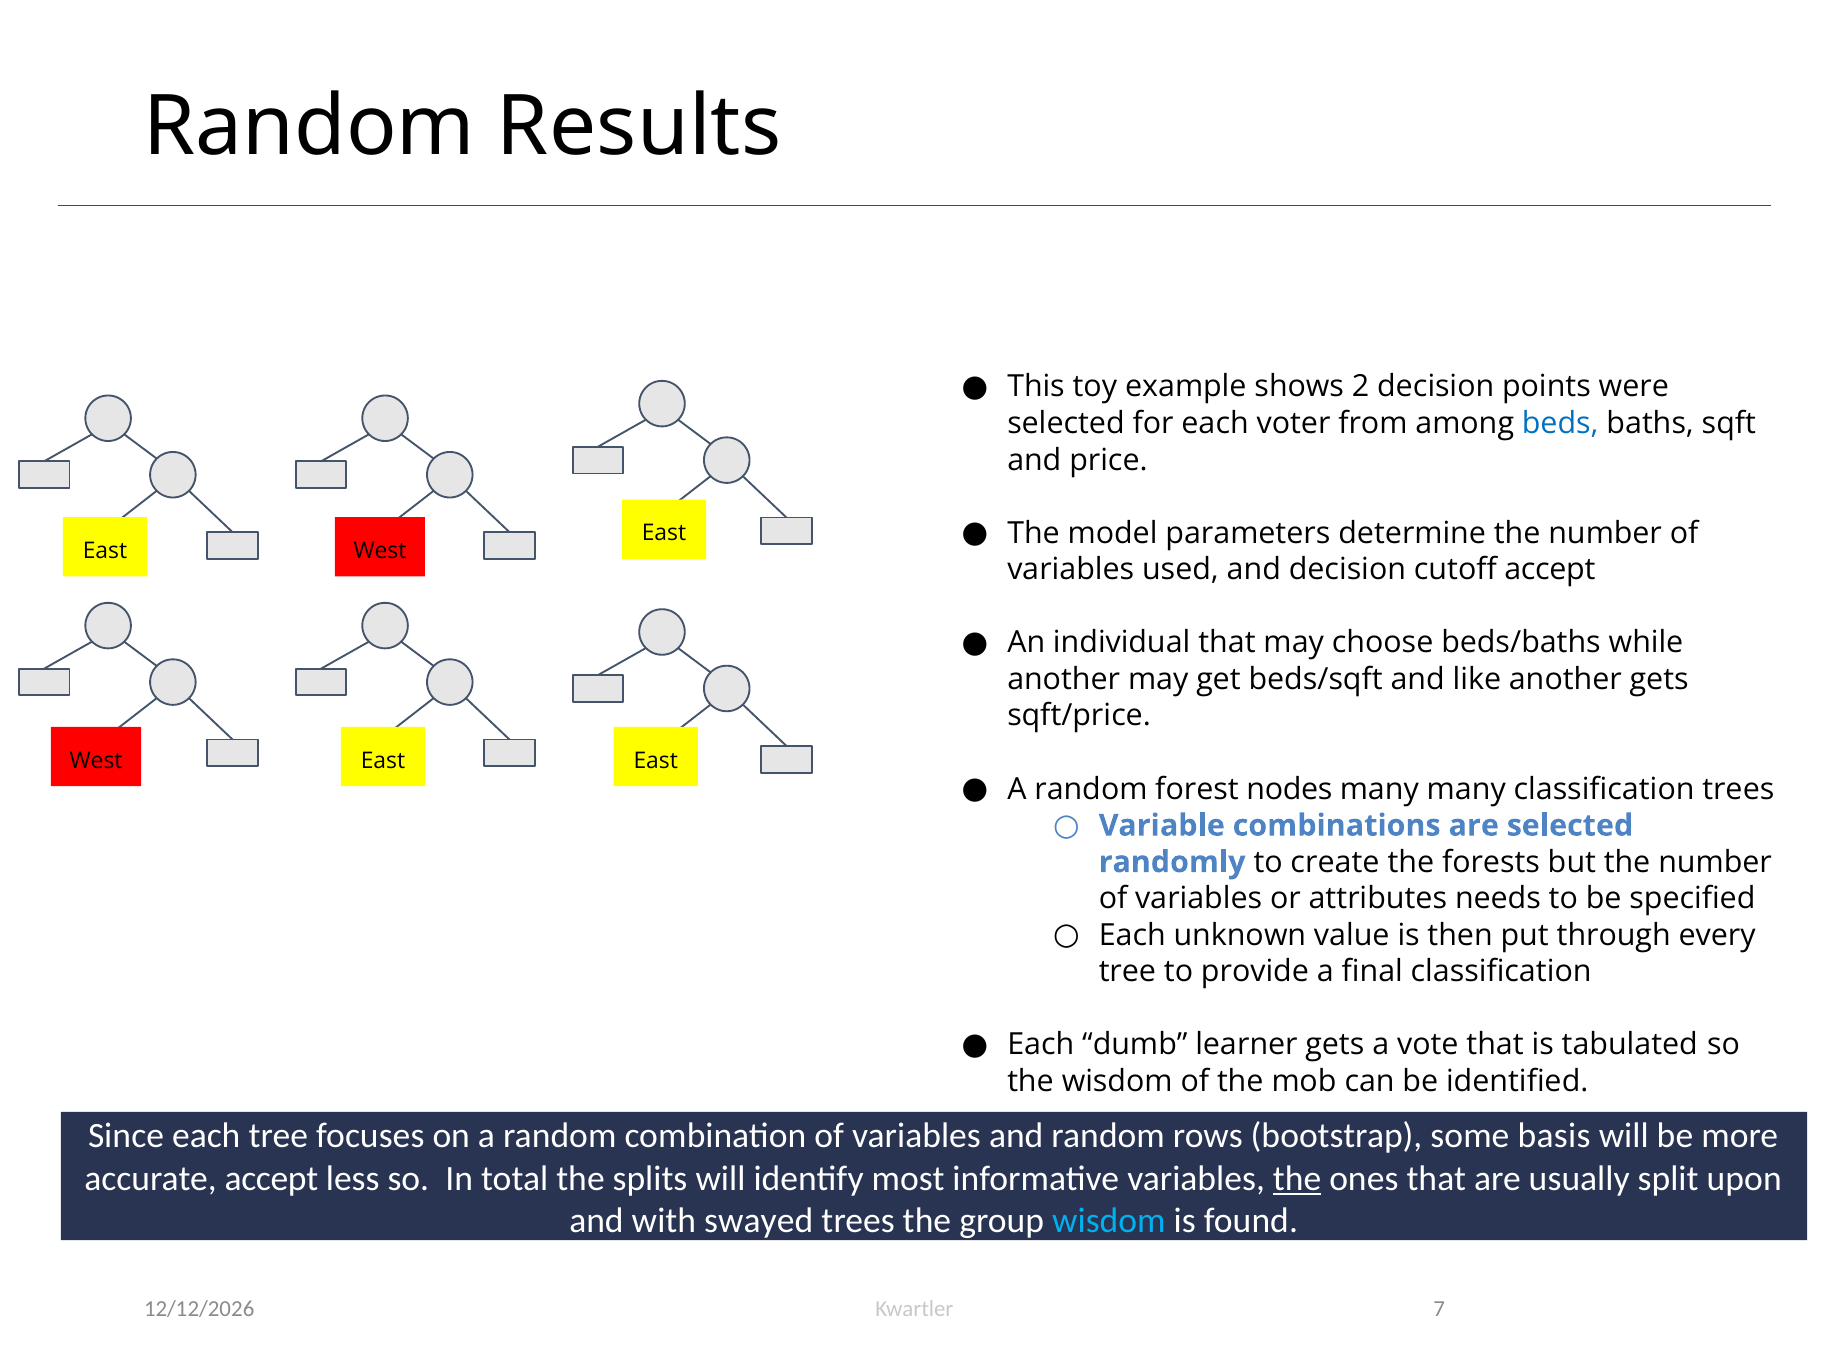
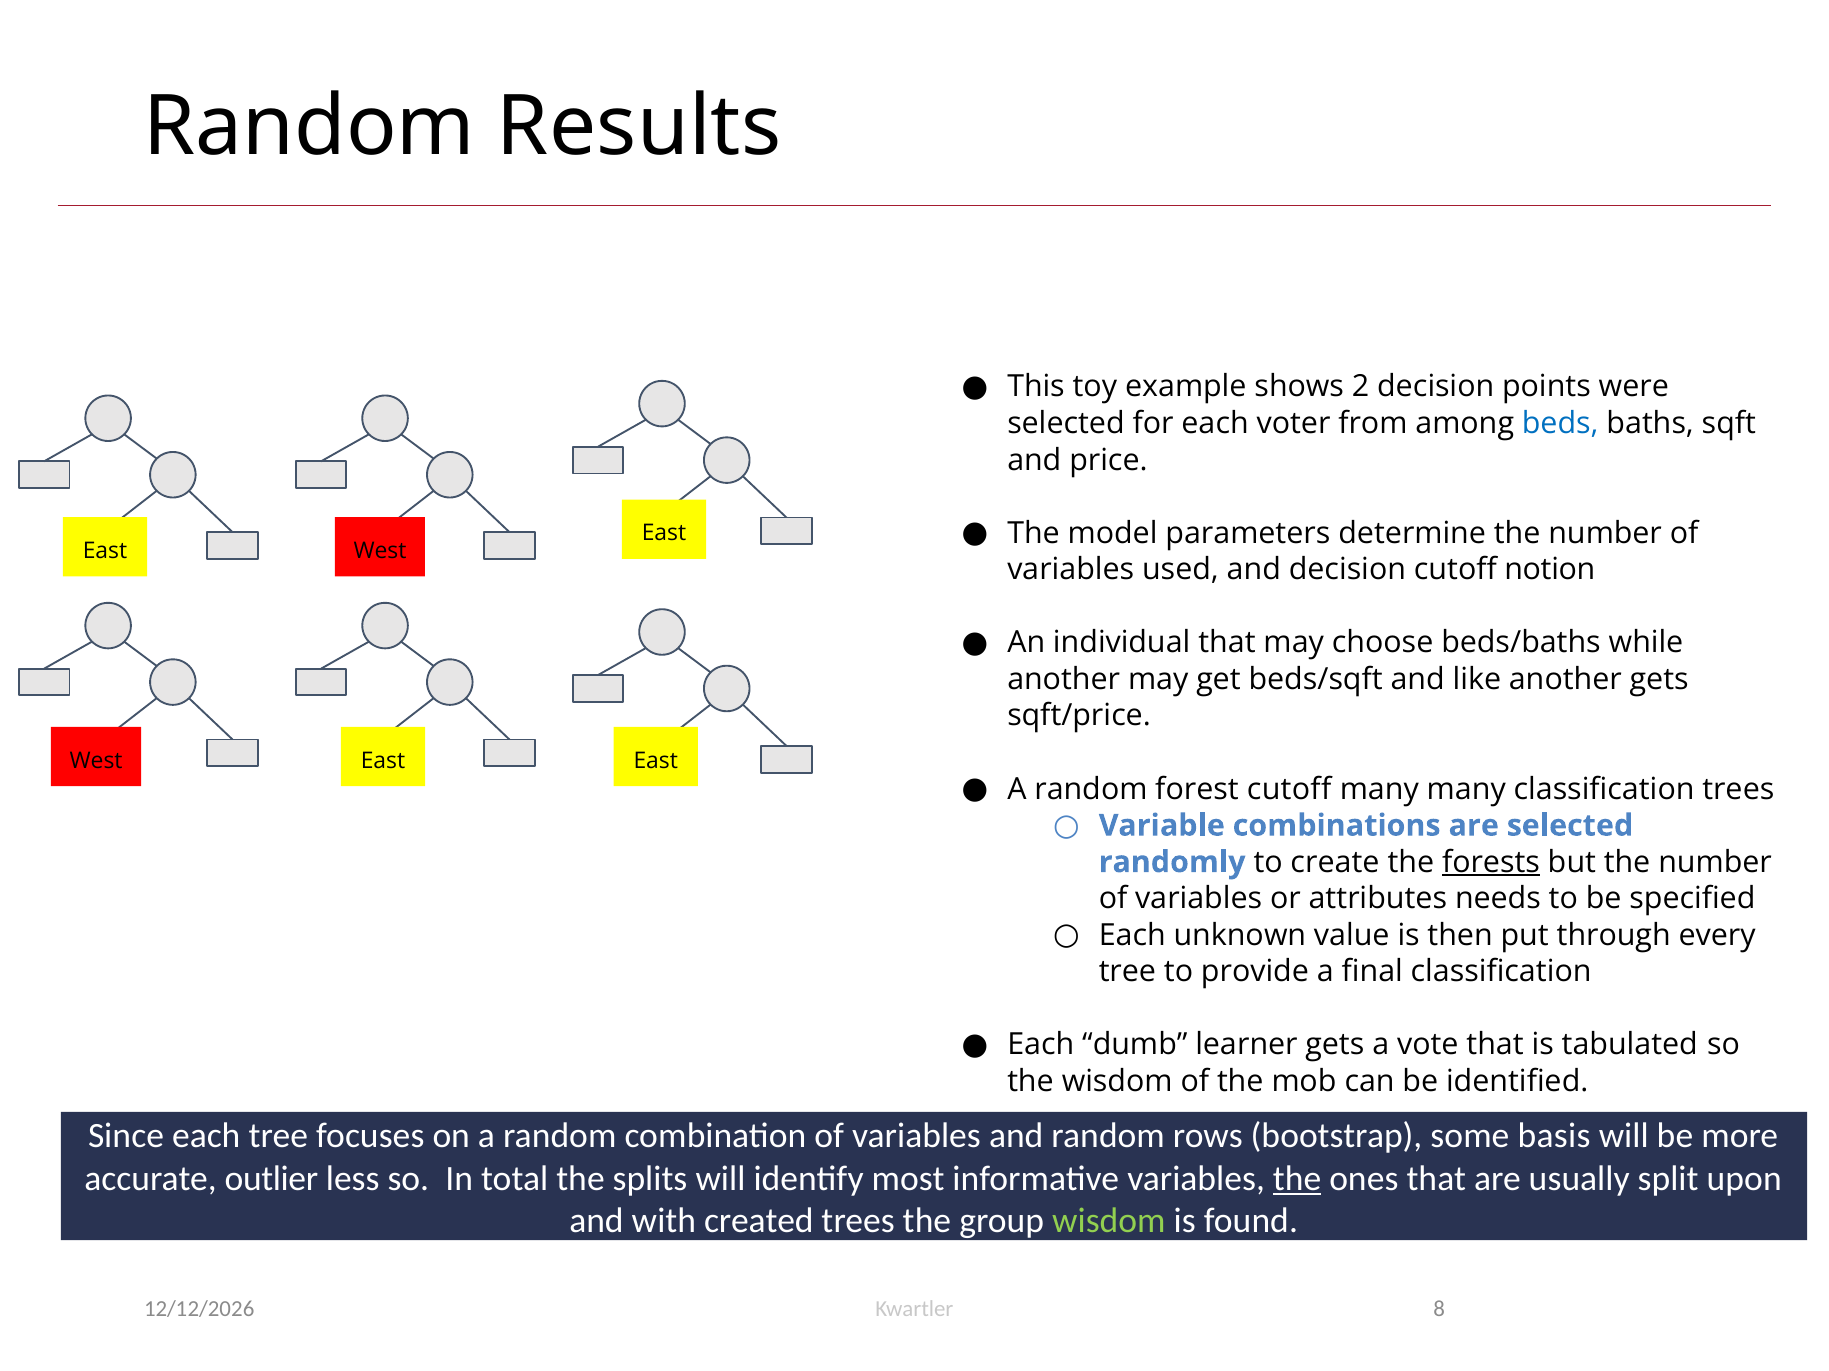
cutoff accept: accept -> notion (1550, 570)
forest nodes: nodes -> cutoff (1289, 789)
forests underline: none -> present (1491, 863)
accurate accept: accept -> outlier (271, 1179)
swayed: swayed -> created (759, 1222)
wisdom colour: light blue -> light green (1109, 1222)
7: 7 -> 8 (1439, 1309)
